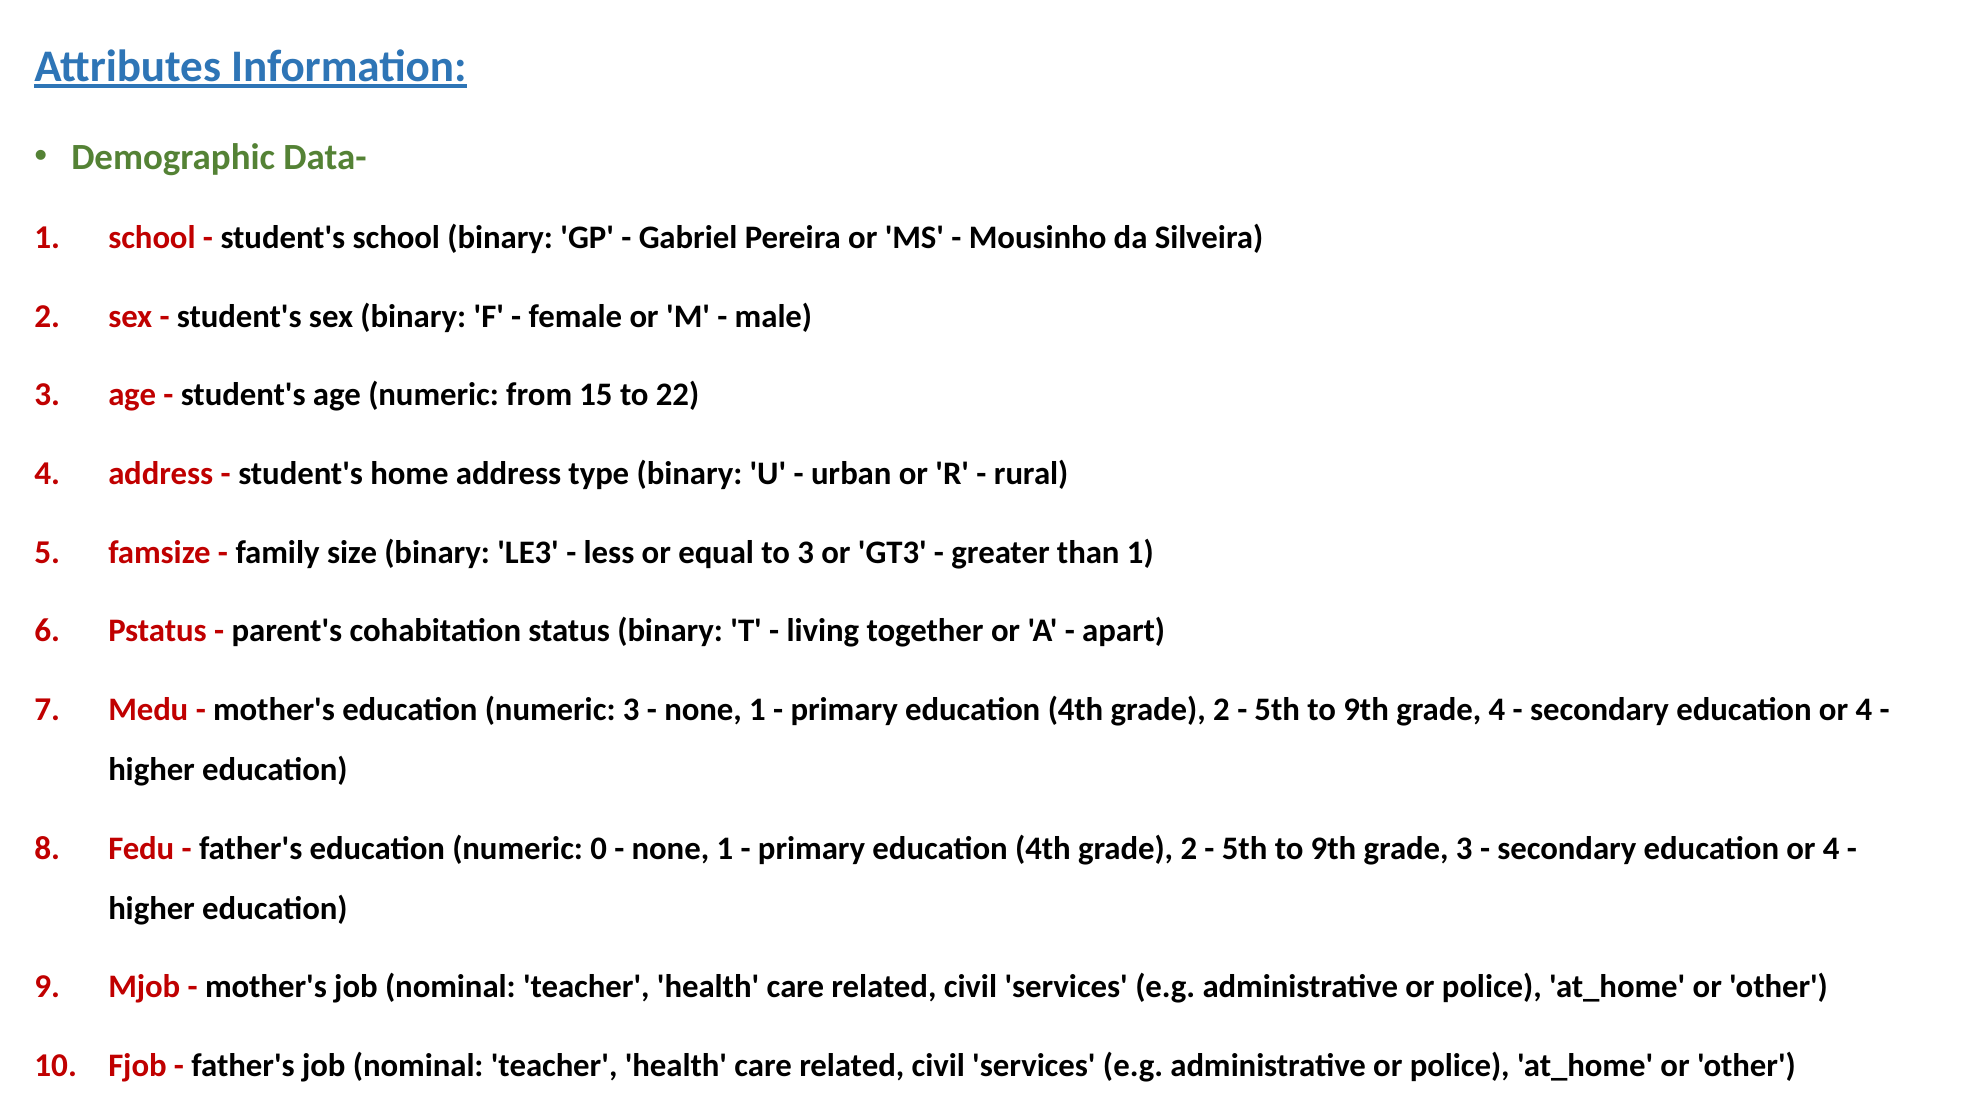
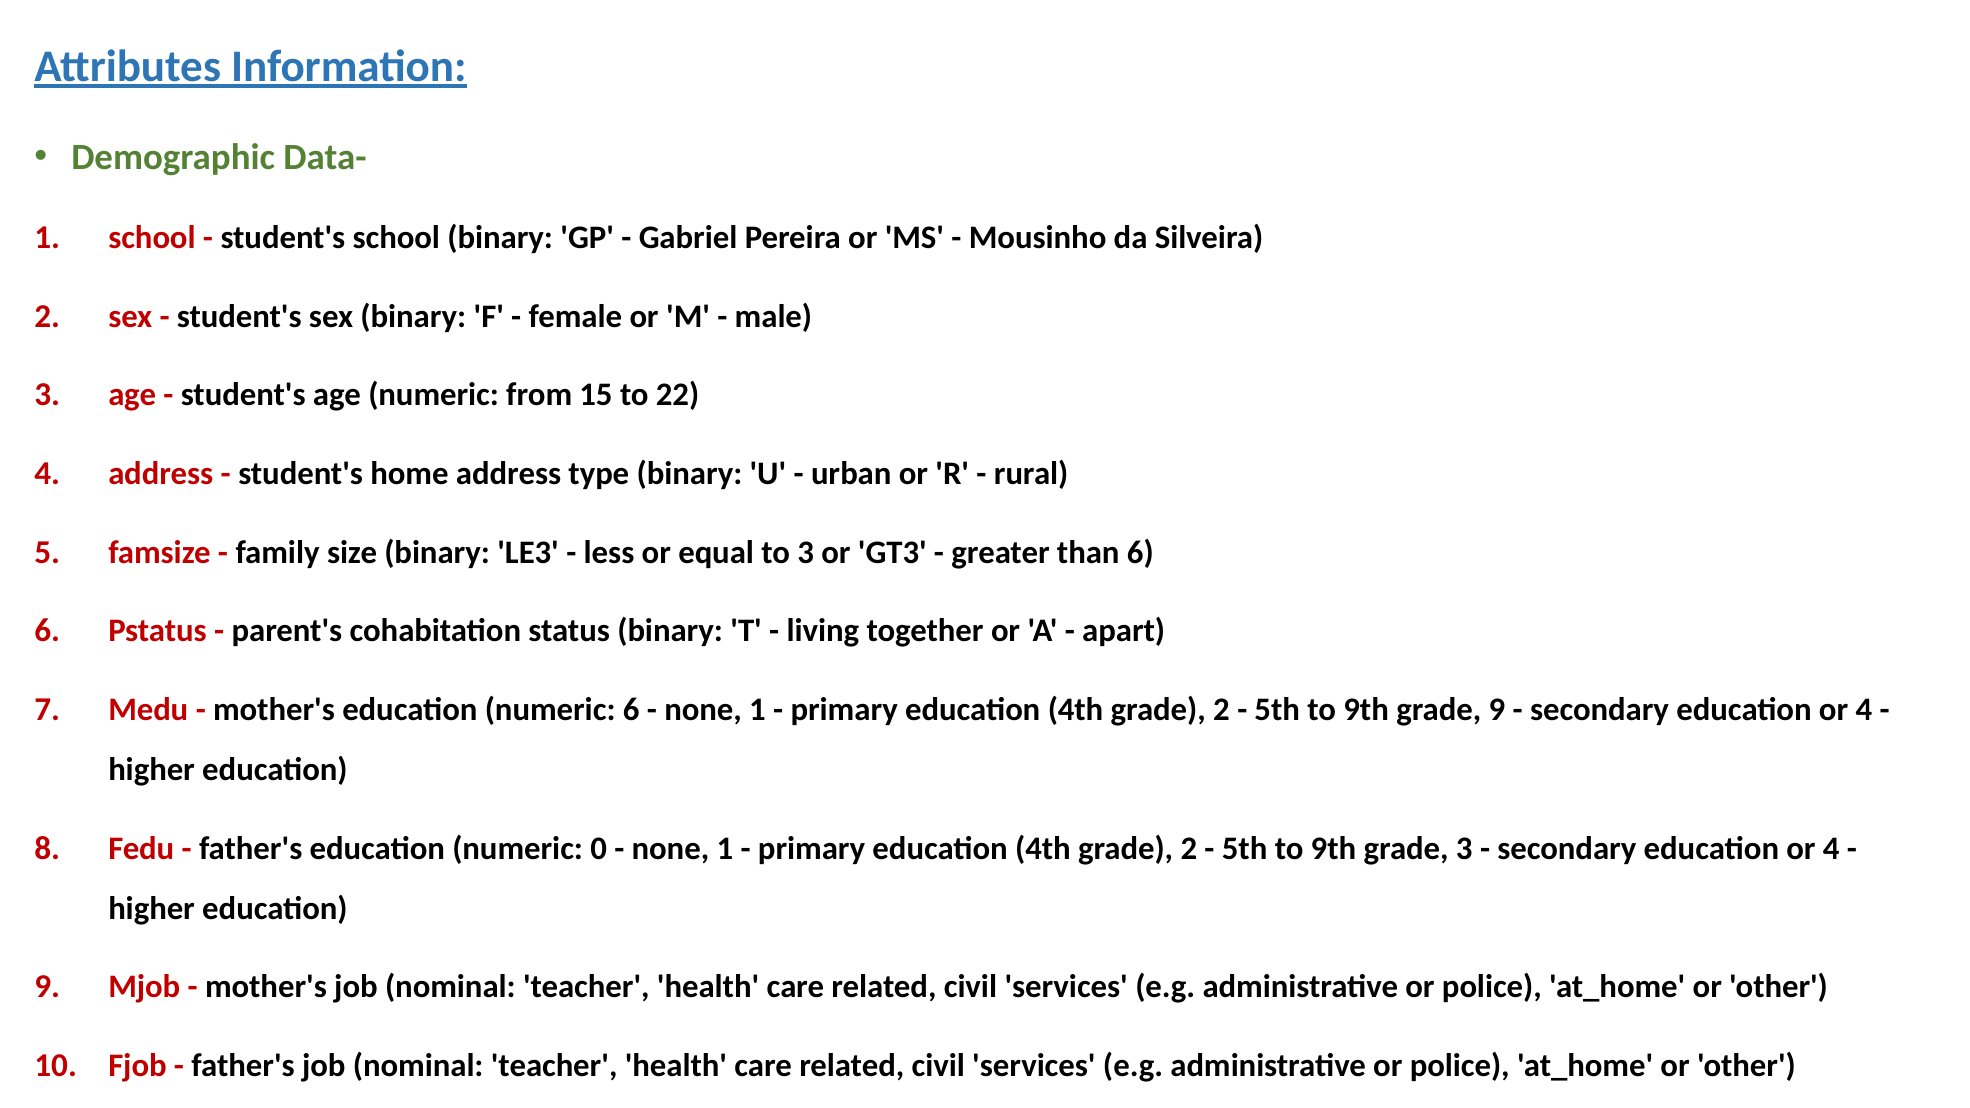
than 1: 1 -> 6 (1140, 552)
numeric 3: 3 -> 6 (631, 710)
grade 4: 4 -> 9 (1497, 710)
